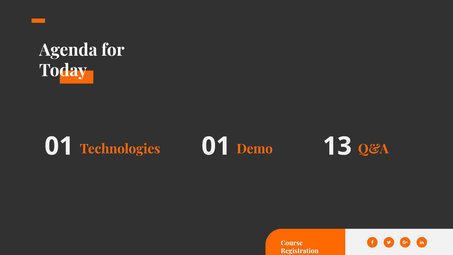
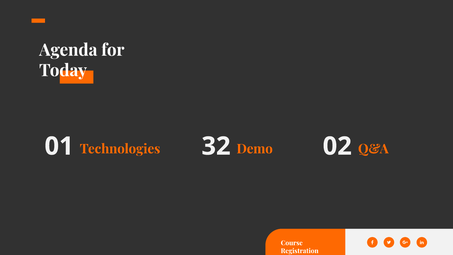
Technologies 01: 01 -> 32 (216, 146)
13: 13 -> 02 (337, 146)
